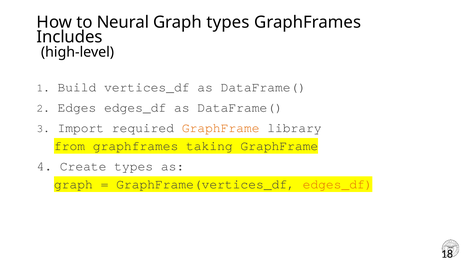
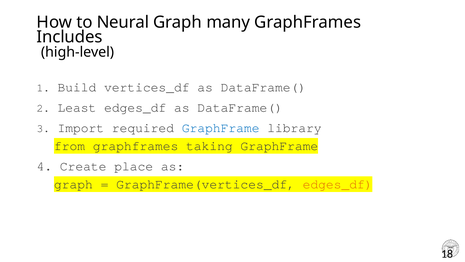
Graph types: types -> many (228, 22)
Edges: Edges -> Least (77, 107)
GraphFrame colour: orange -> blue (221, 128)
Create types: types -> place (134, 166)
